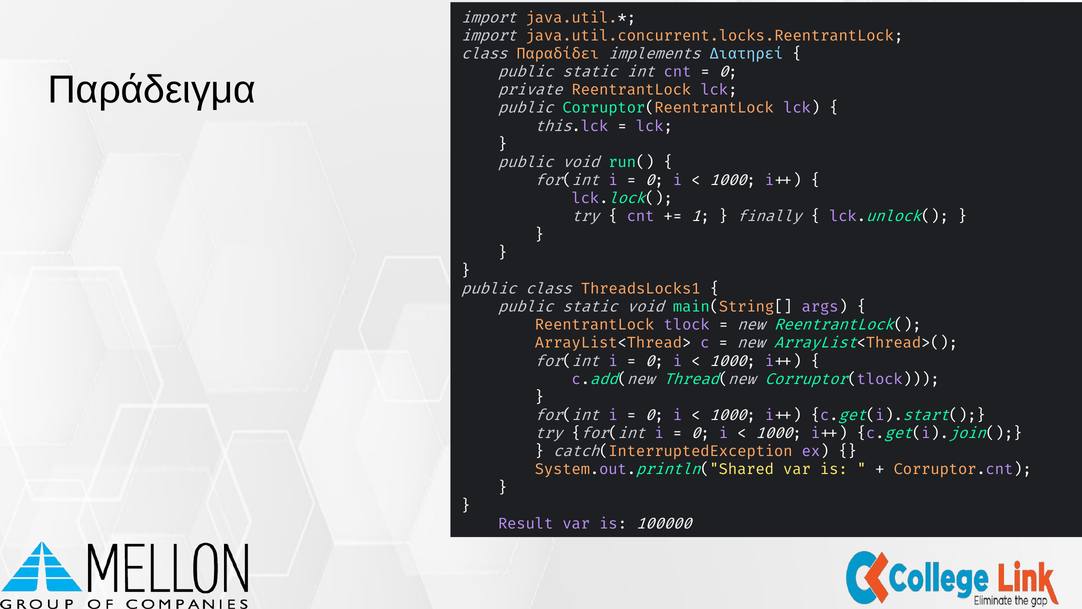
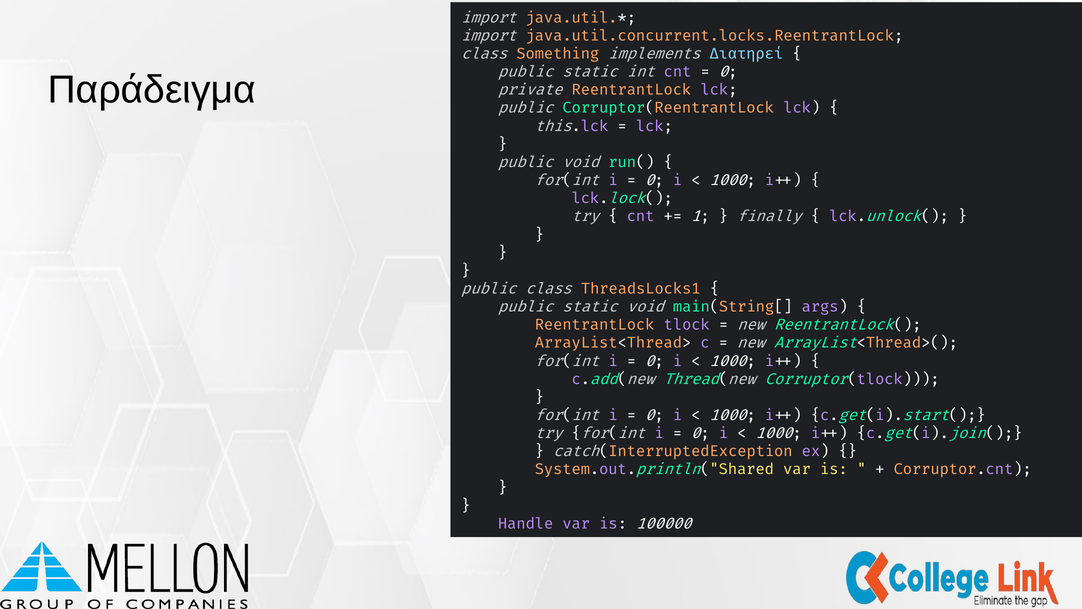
Παραδίδει: Παραδίδει -> Something (558, 54)
Result: Result -> Handle (526, 523)
